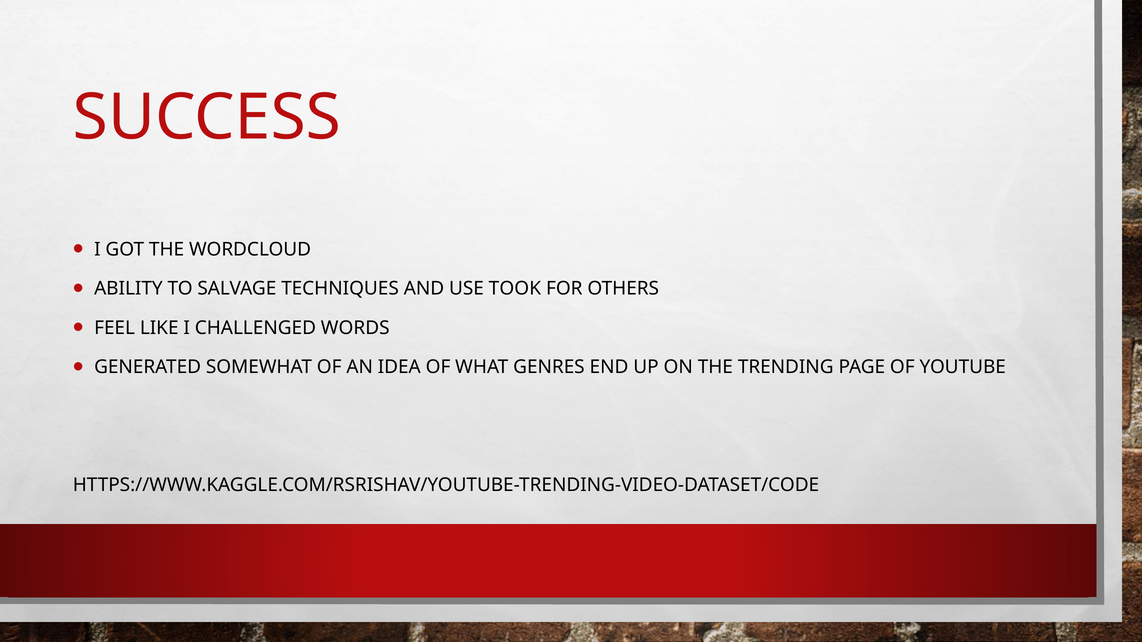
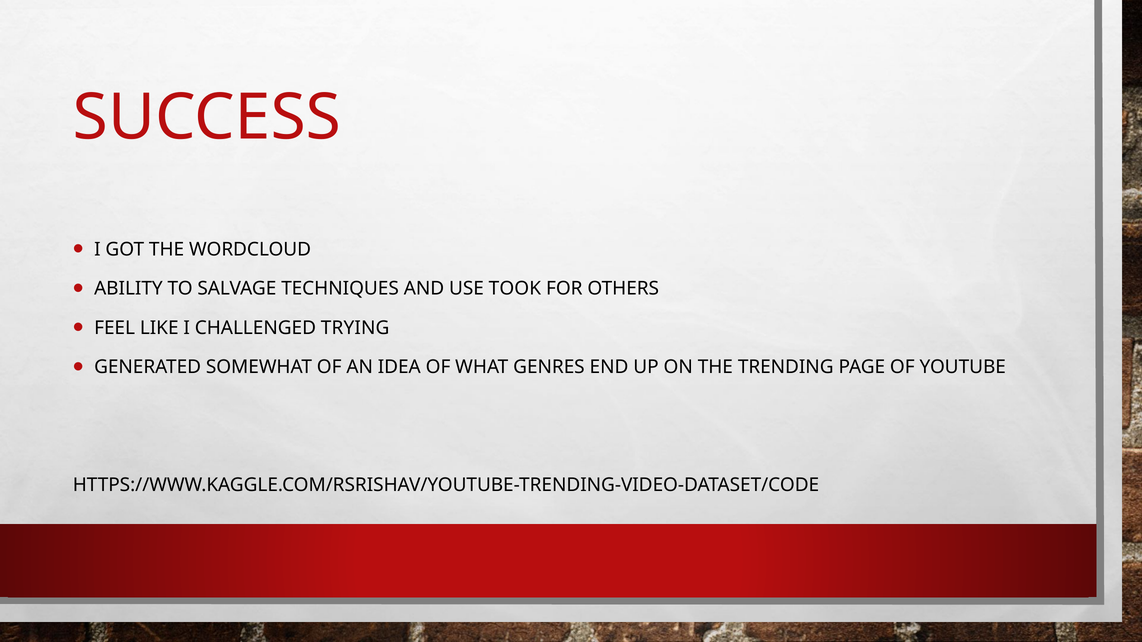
WORDS: WORDS -> TRYING (355, 328)
